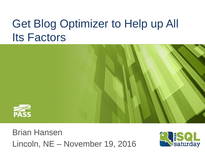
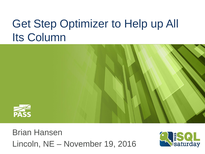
Blog: Blog -> Step (45, 24)
Factors: Factors -> Column (47, 38)
